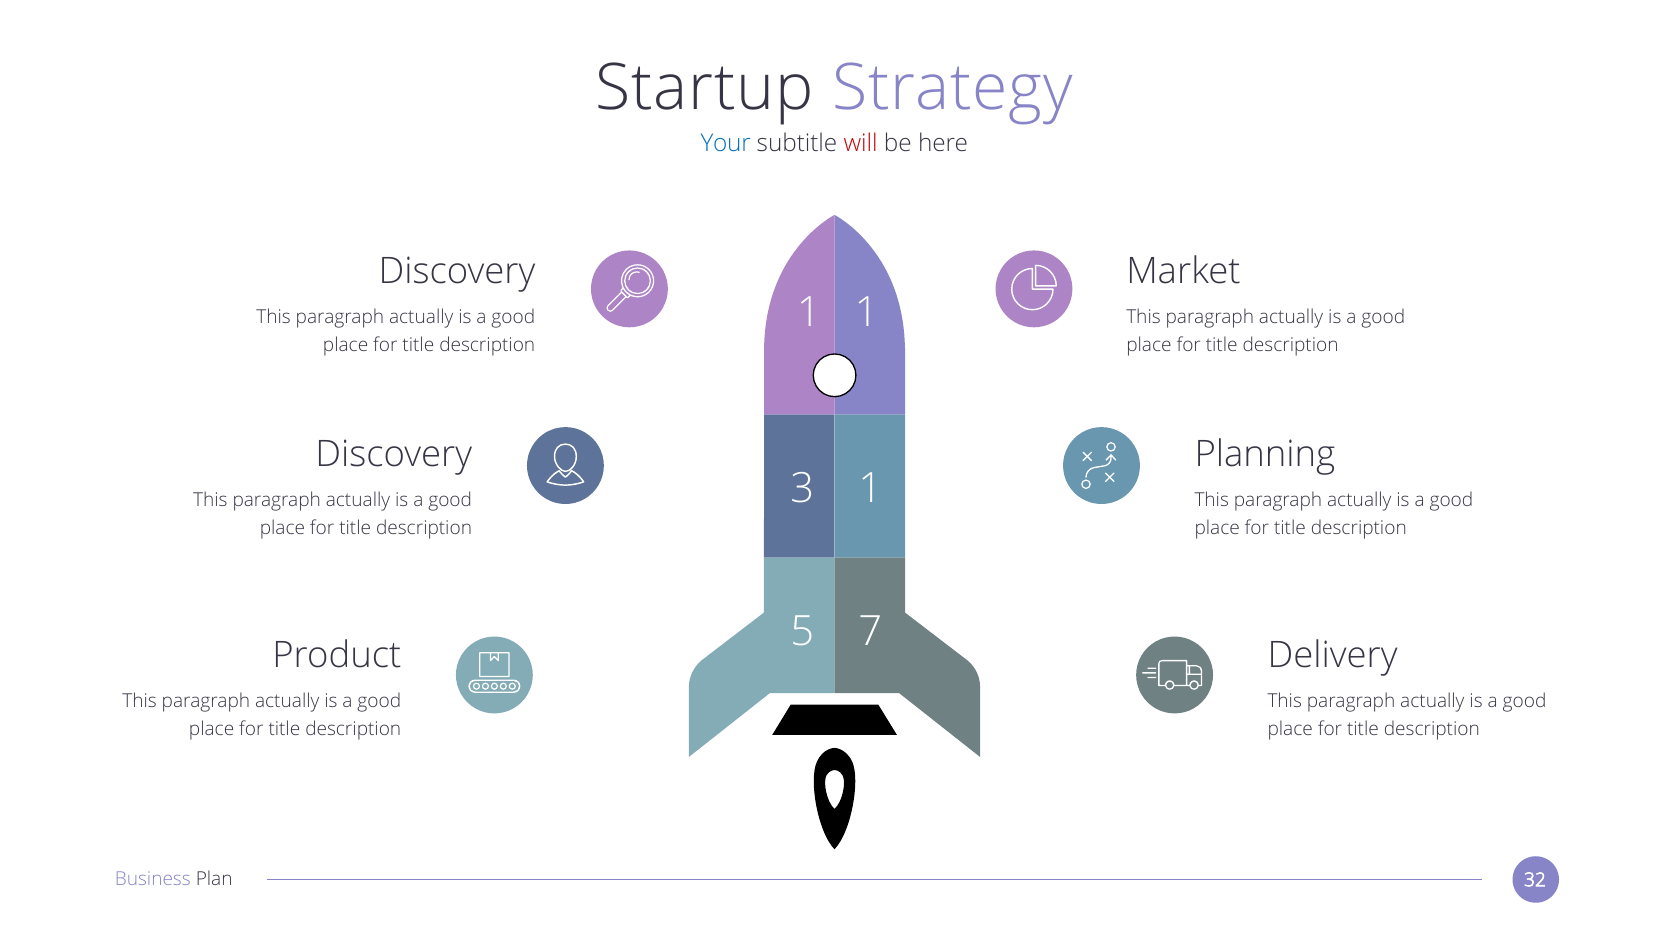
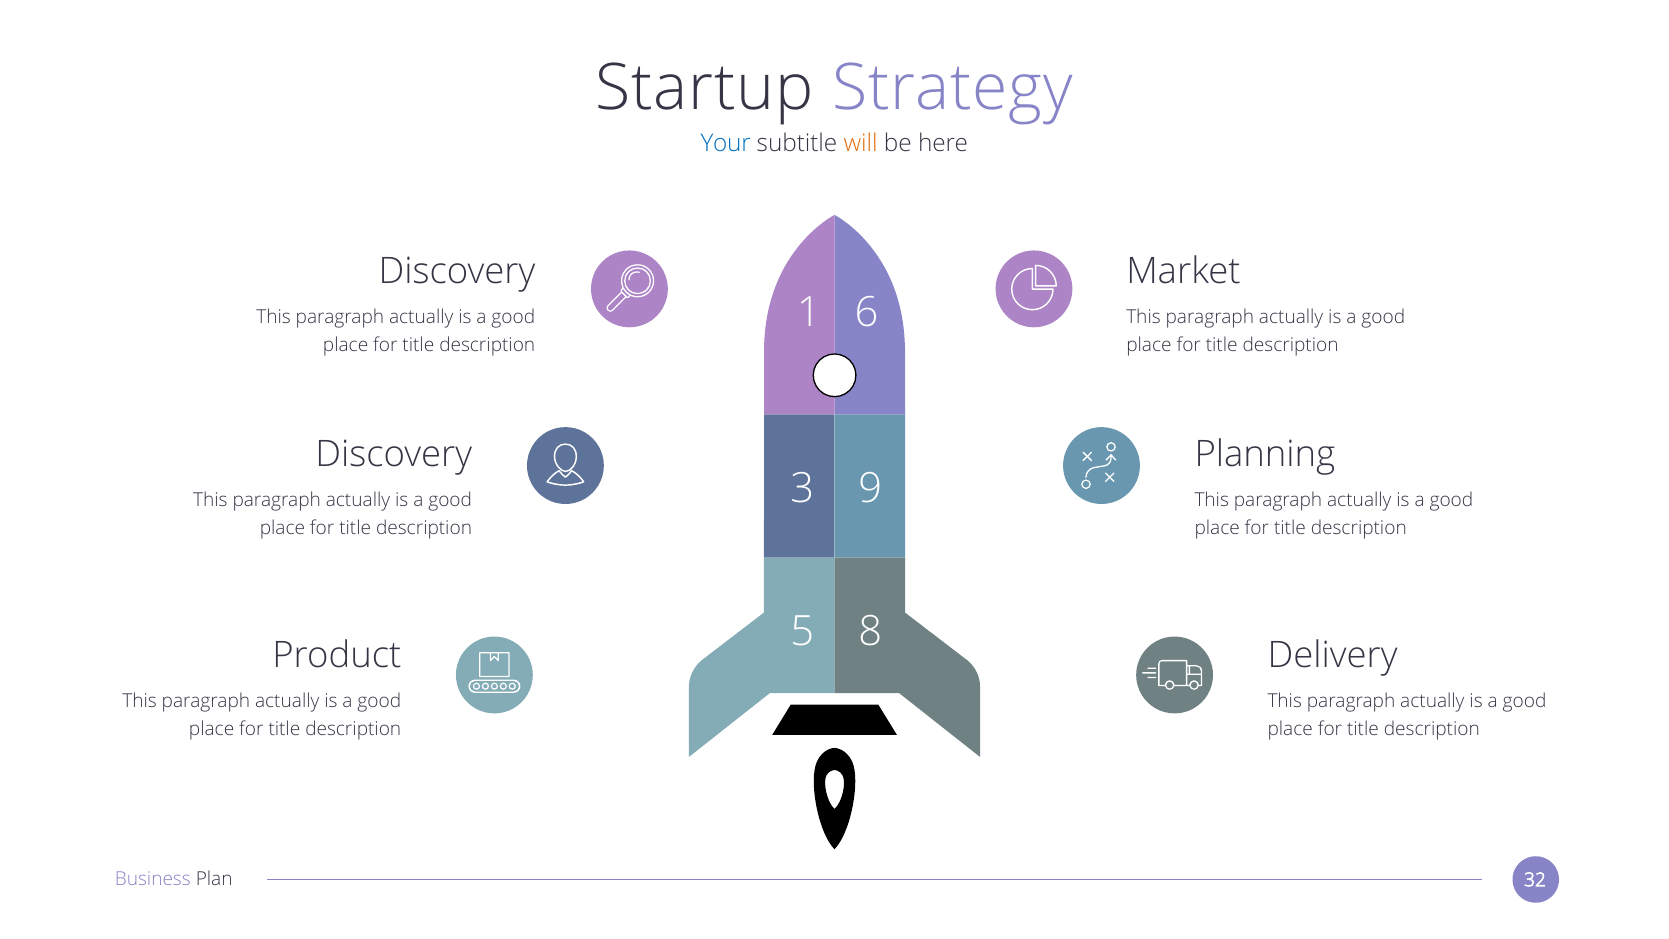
will colour: red -> orange (861, 143)
1 1: 1 -> 6 (866, 313)
3 1: 1 -> 9 (870, 488)
7: 7 -> 8 (870, 631)
